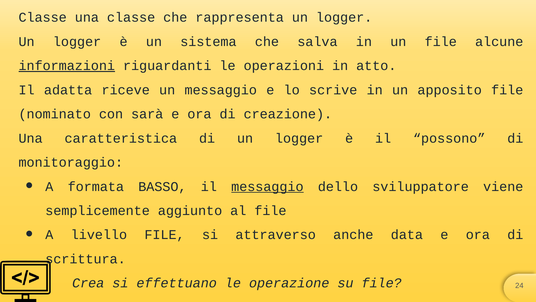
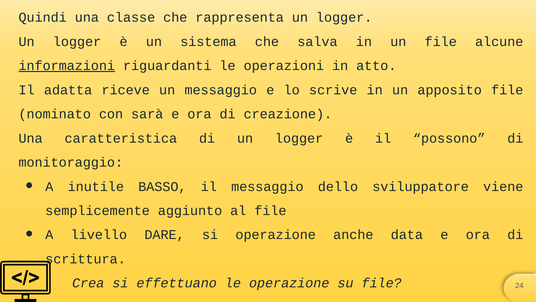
Classe: Classe -> Quindi (43, 17)
formata: formata -> inutile (96, 186)
messaggio underline: present -> none (267, 186)
livello FILE: FILE -> DARE (165, 235)
si attraverso: attraverso -> operazione (276, 235)
